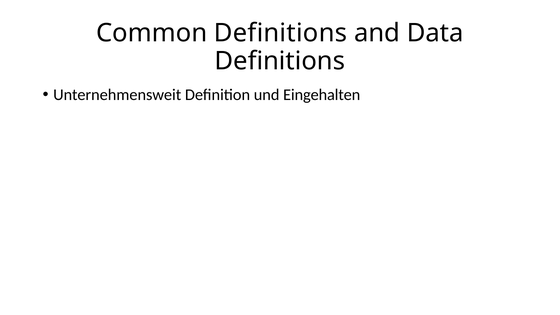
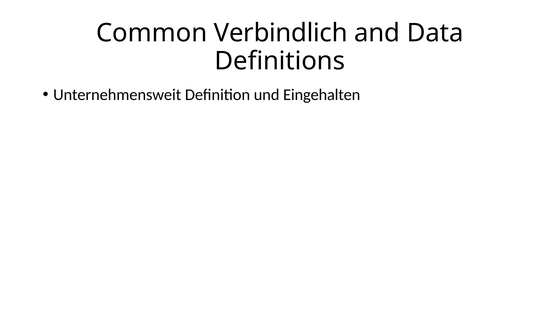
Common Definitions: Definitions -> Verbindlich (281, 33)
